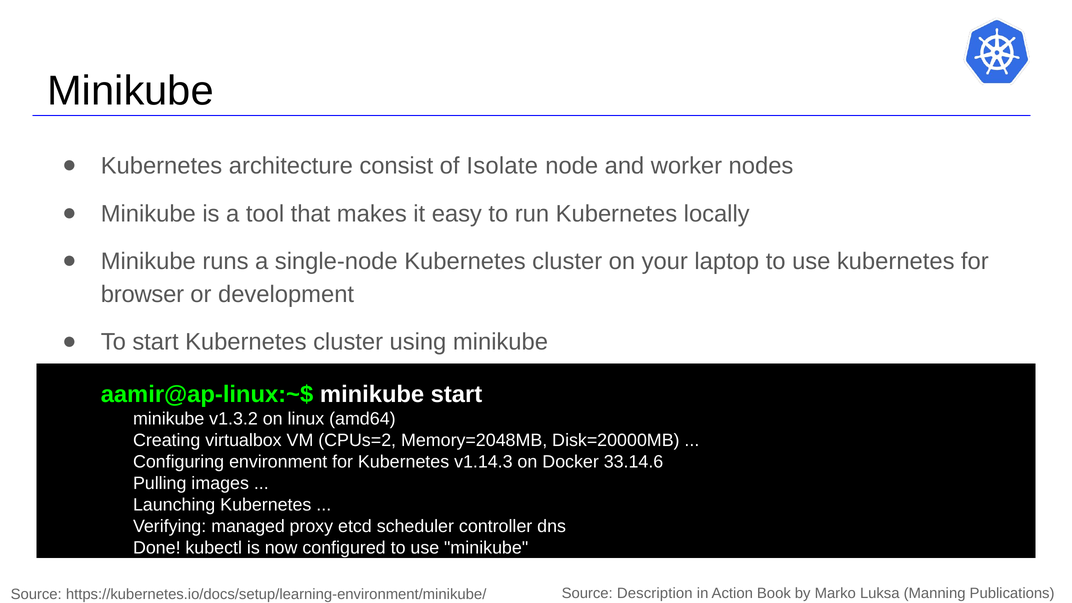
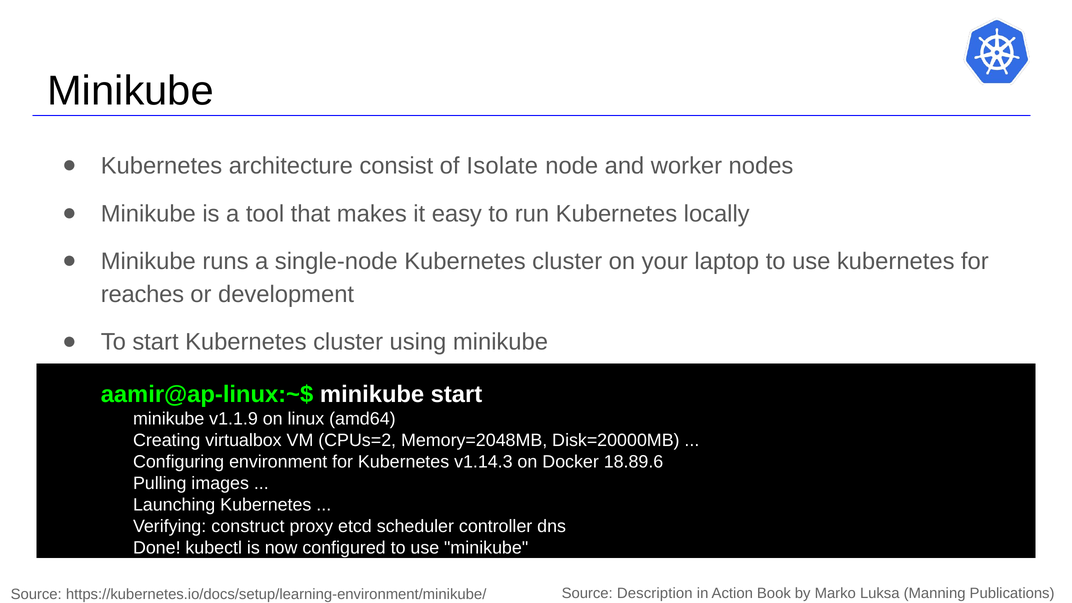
browser: browser -> reaches (142, 294)
v1.3.2: v1.3.2 -> v1.1.9 (234, 419)
33.14.6: 33.14.6 -> 18.89.6 (634, 462)
managed: managed -> construct (248, 526)
